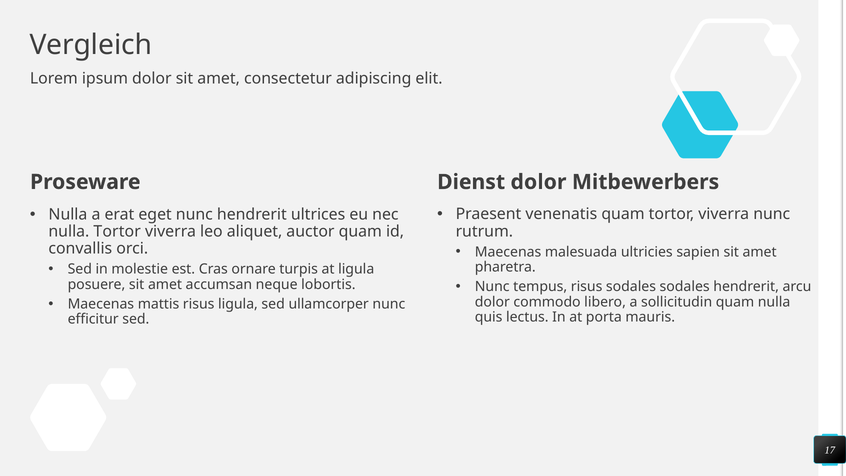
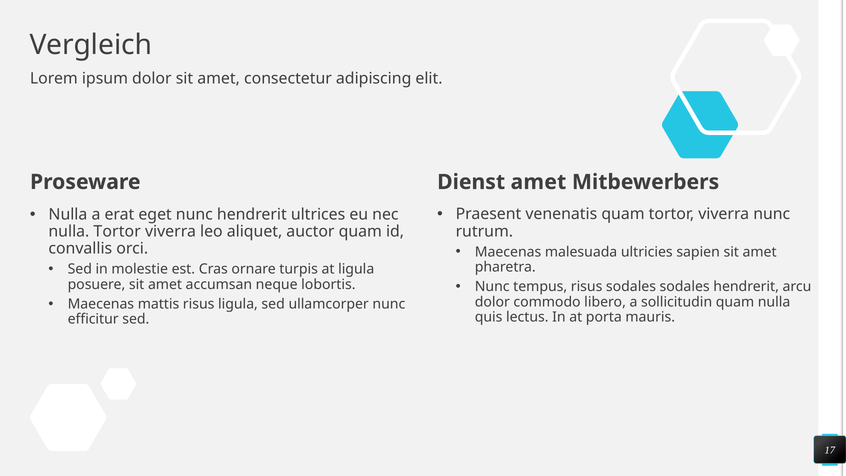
Dienst dolor: dolor -> amet (538, 182)
